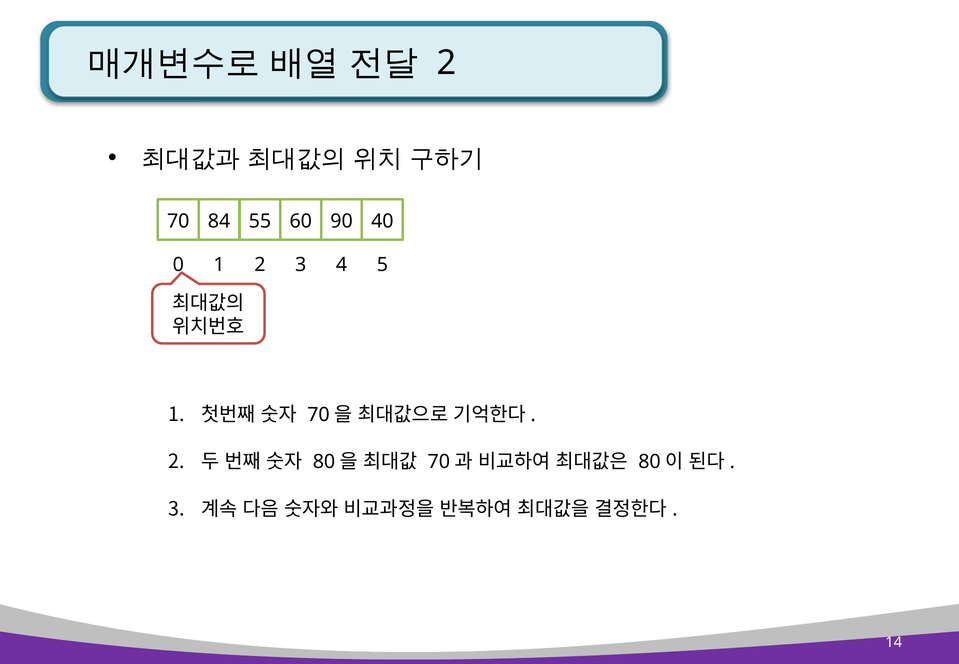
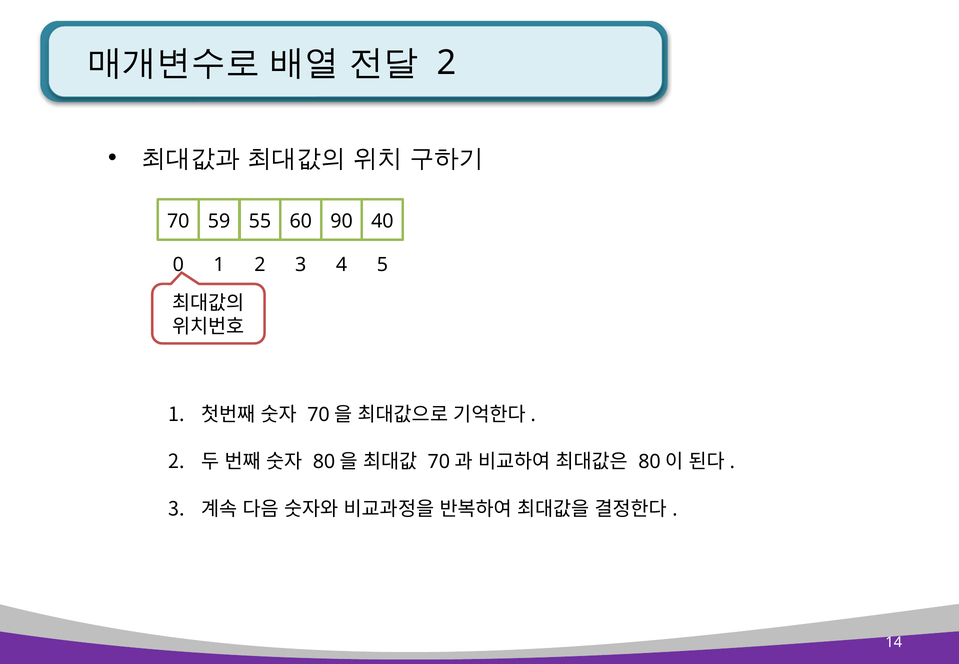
84: 84 -> 59 (219, 221)
